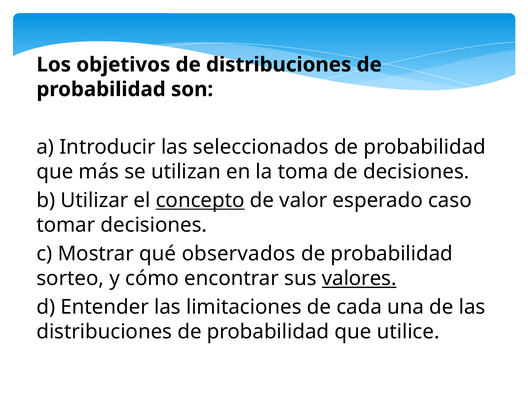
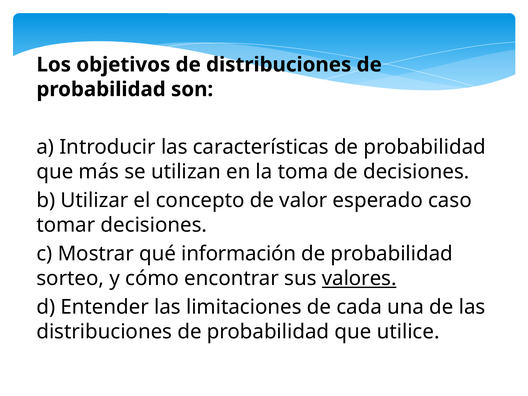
seleccionados: seleccionados -> características (261, 147)
concepto underline: present -> none (200, 200)
observados: observados -> información (239, 254)
